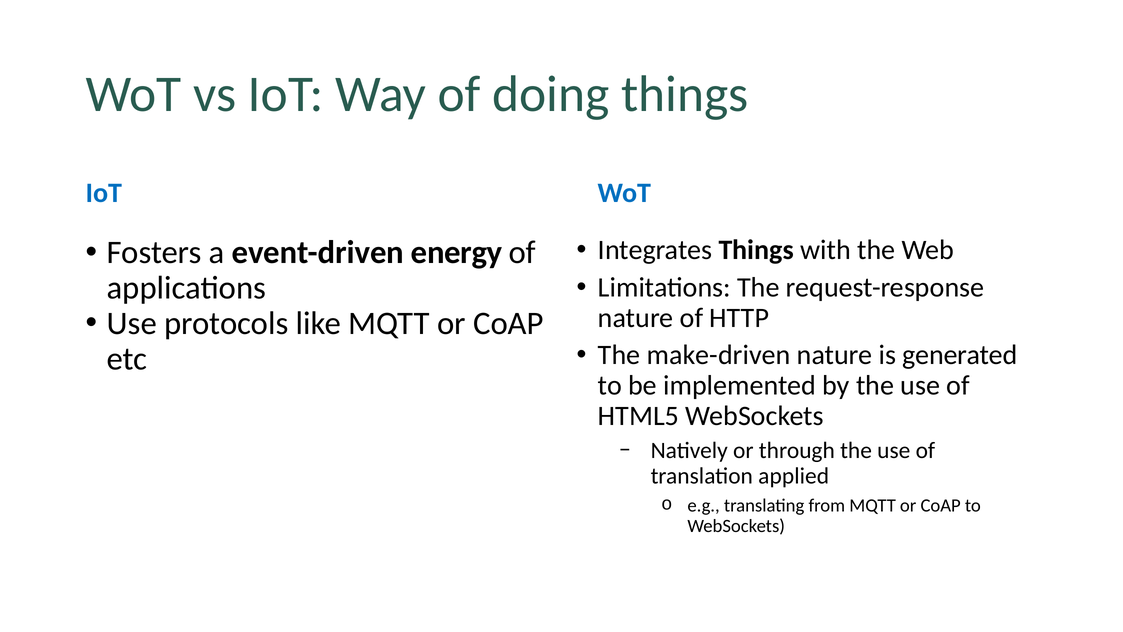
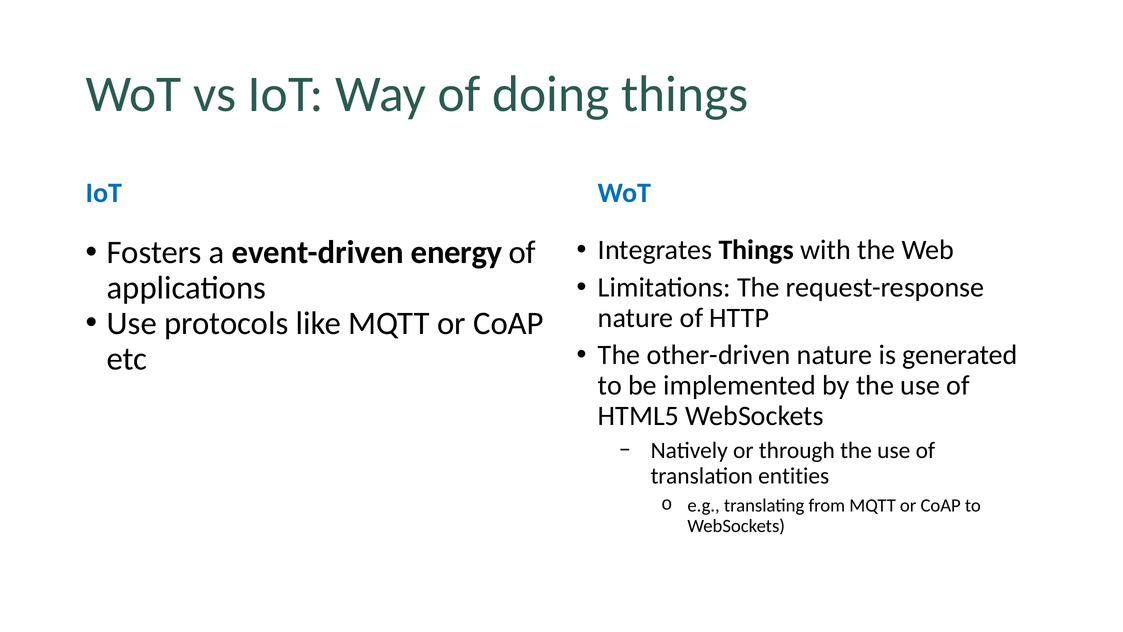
make-driven: make-driven -> other-driven (719, 355)
applied: applied -> entities (794, 476)
